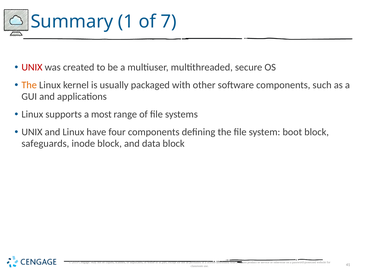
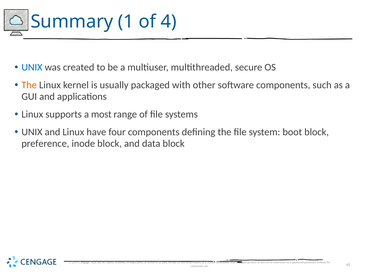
7: 7 -> 4 (169, 22)
UNIX colour: red -> blue (32, 67)
safeguards: safeguards -> preference (45, 144)
